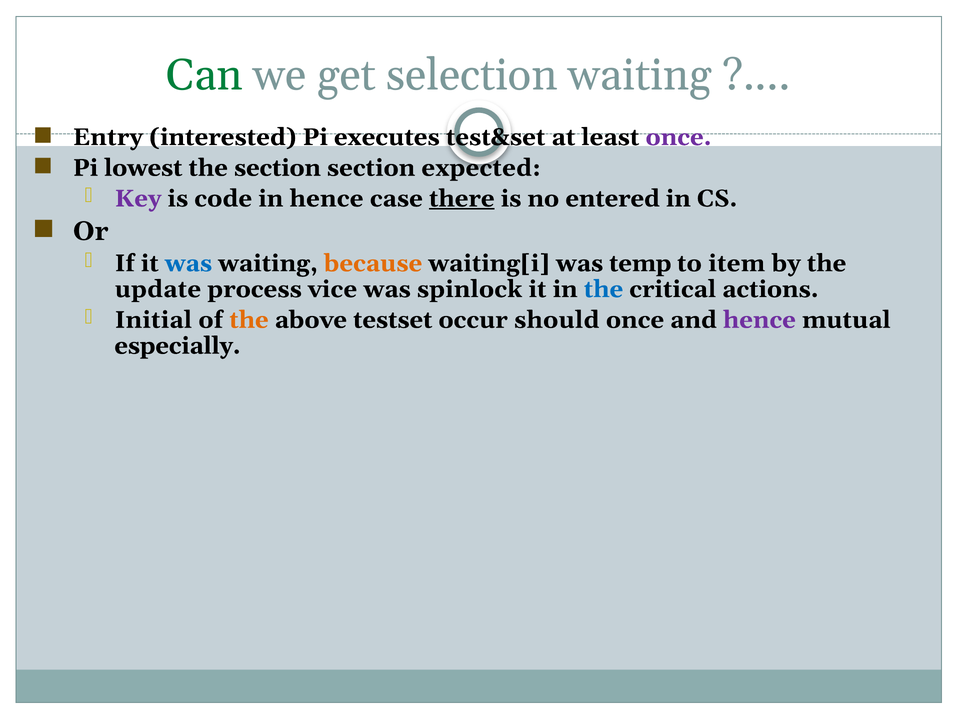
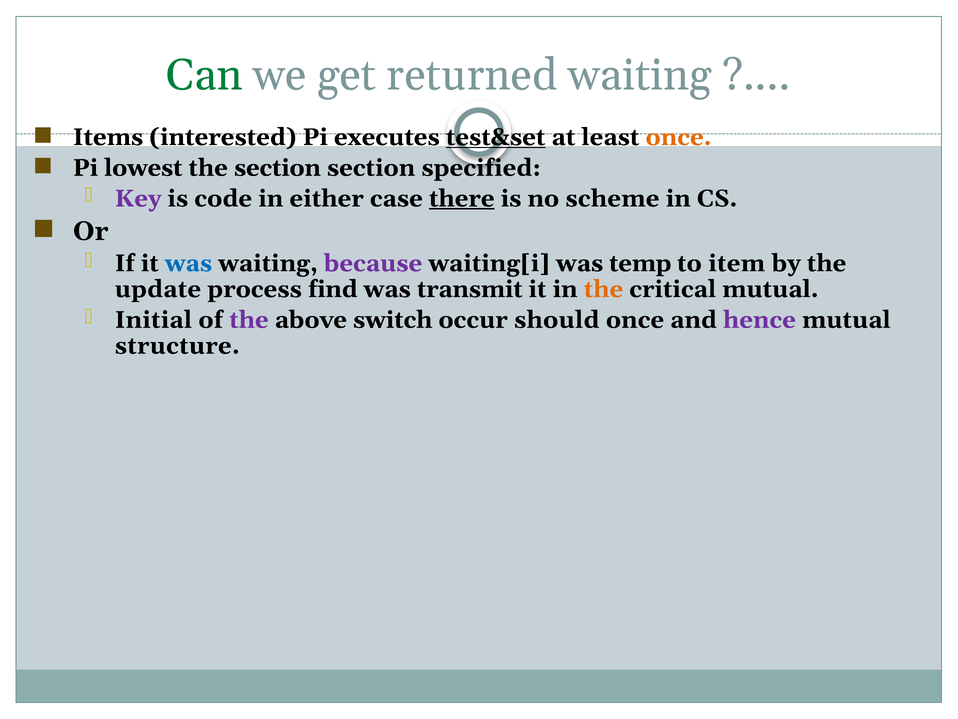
selection: selection -> returned (472, 75)
Entry: Entry -> Items (108, 137)
test&set underline: none -> present (496, 137)
once colour: purple -> orange (679, 137)
expected: expected -> specified (481, 168)
in hence: hence -> either (327, 198)
entered: entered -> scheme (612, 198)
because colour: orange -> purple (373, 263)
vice: vice -> find (333, 289)
spinlock: spinlock -> transmit (470, 289)
the colour: blue -> orange (603, 289)
critical actions: actions -> mutual (770, 289)
the colour: orange -> purple (249, 320)
testset: testset -> switch (393, 320)
especially: especially -> structure (177, 346)
